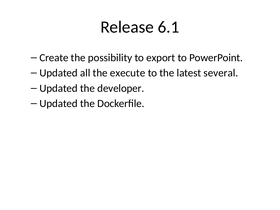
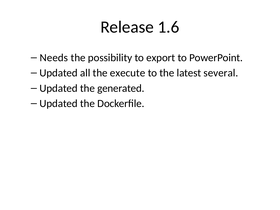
6.1: 6.1 -> 1.6 (169, 27)
Create: Create -> Needs (54, 58)
developer: developer -> generated (121, 88)
